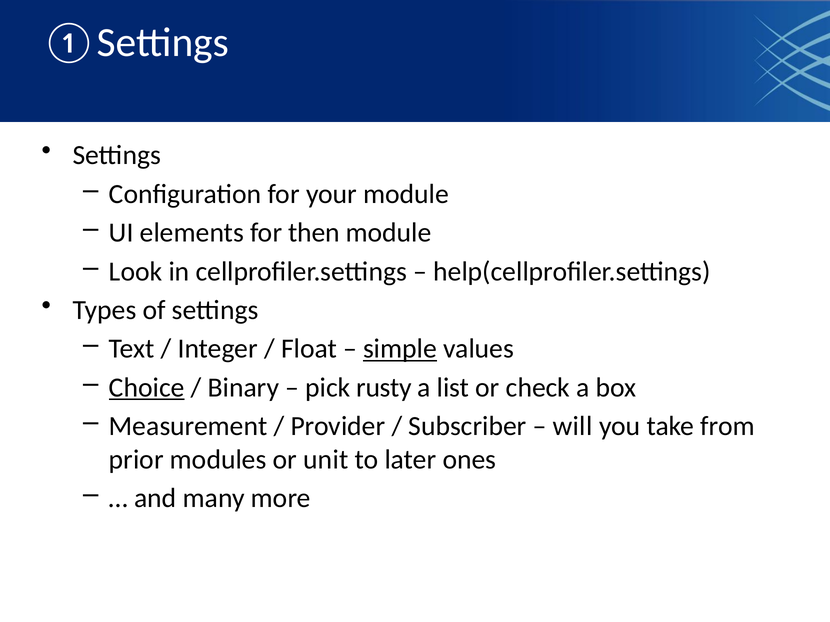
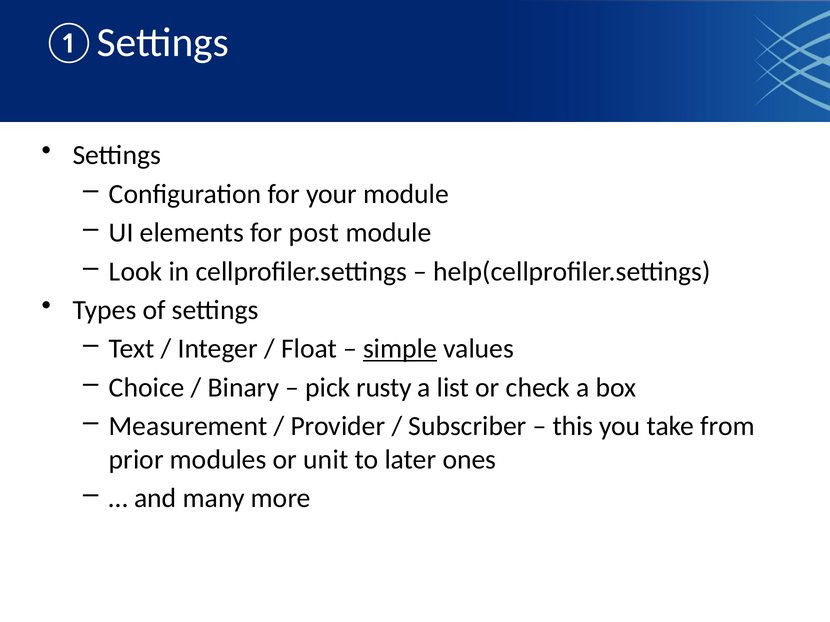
then: then -> post (314, 233)
Choice underline: present -> none (147, 388)
will: will -> this (573, 427)
